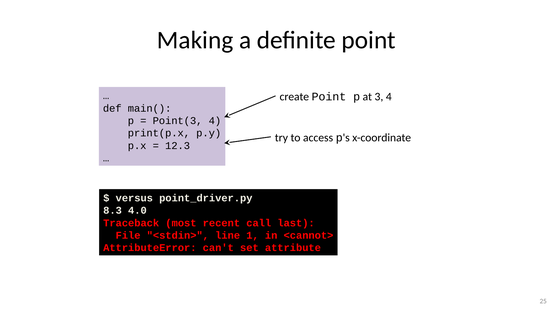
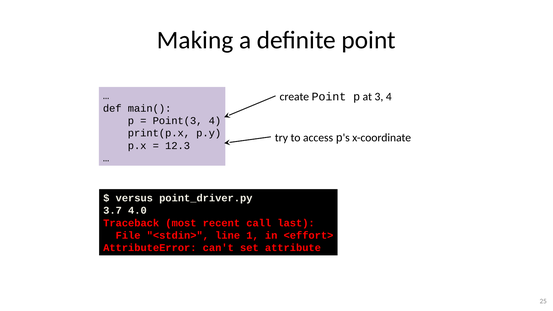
8.3: 8.3 -> 3.7 (113, 211)
<cannot>: <cannot> -> <effort> (308, 235)
